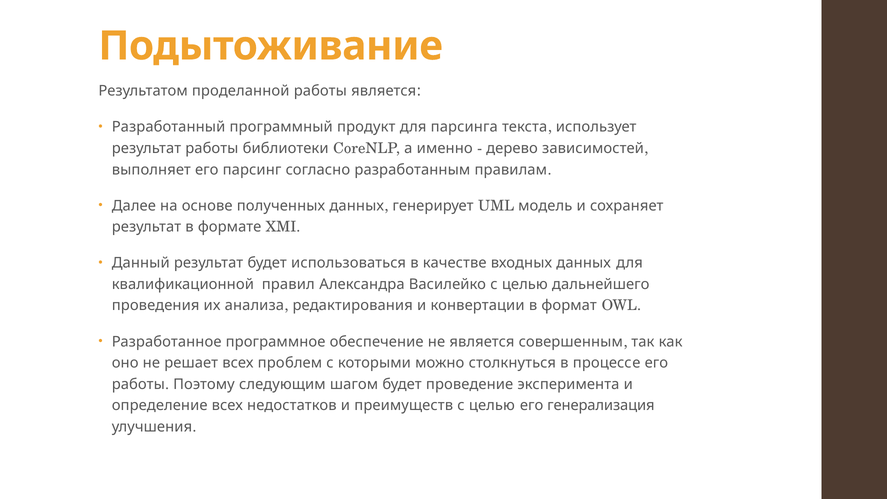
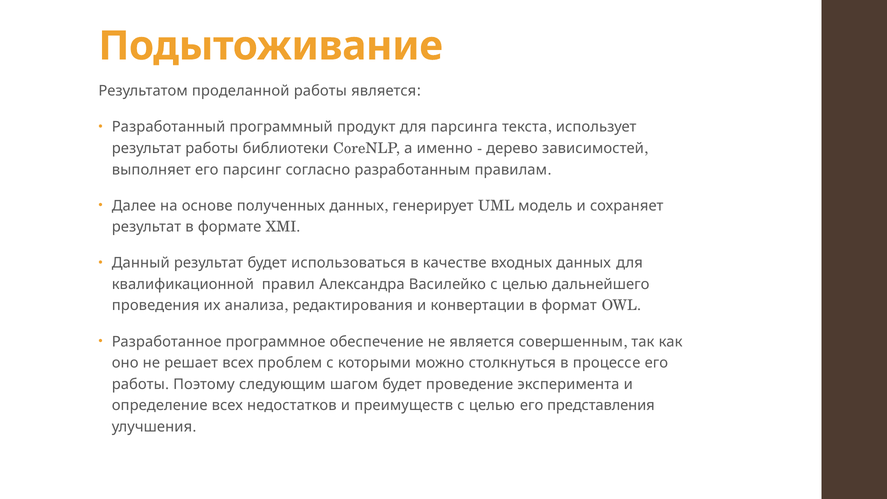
генерализация: генерализация -> представления (601, 405)
